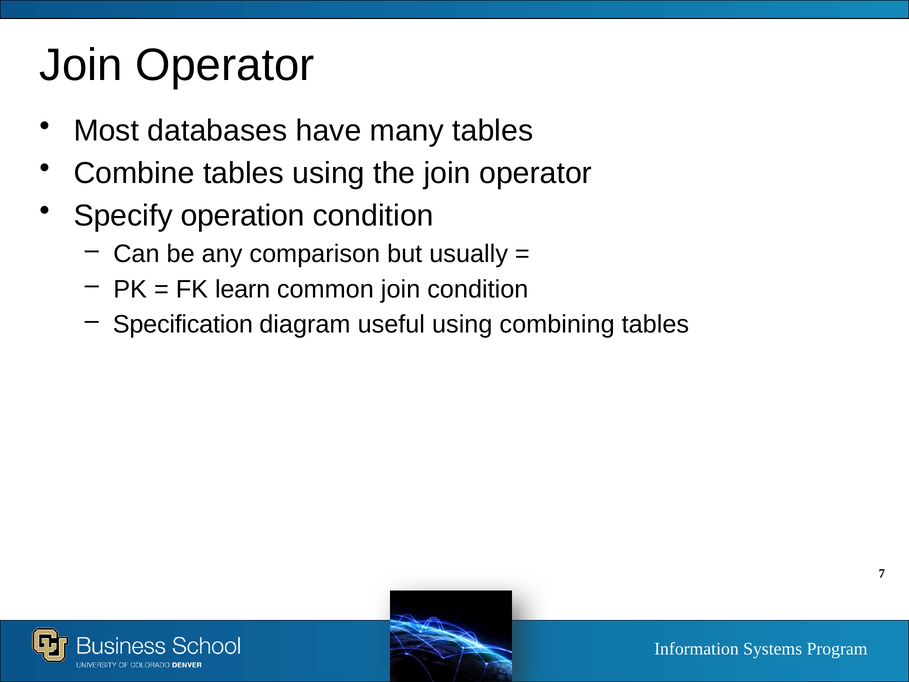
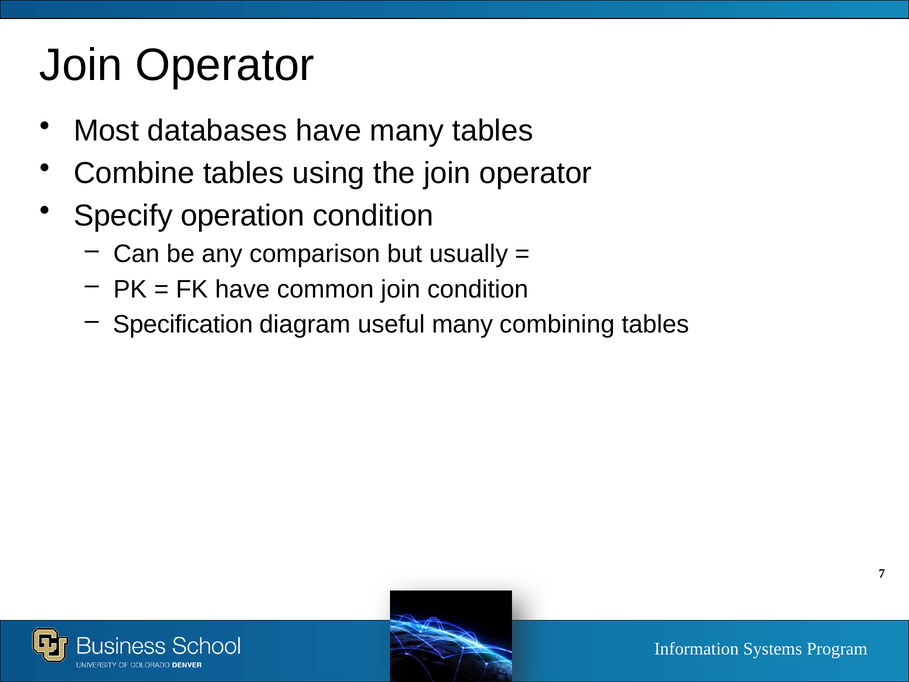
FK learn: learn -> have (242, 289)
useful using: using -> many (462, 324)
